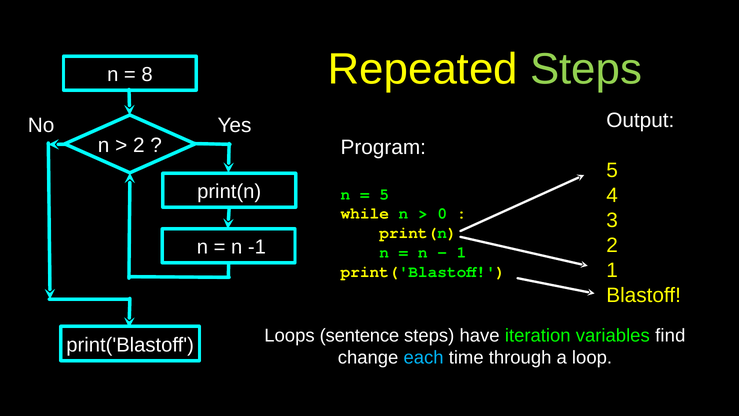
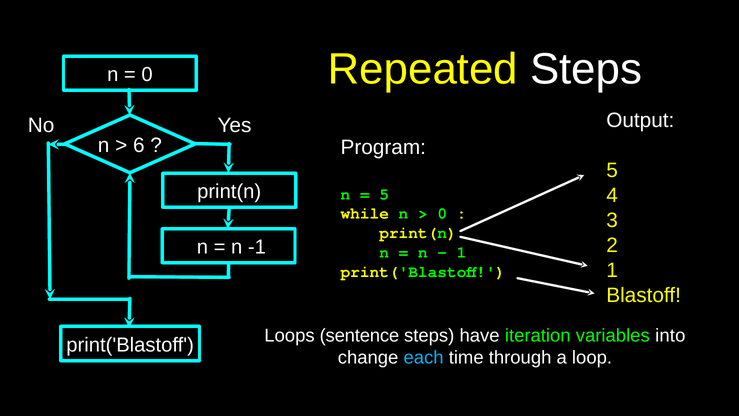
Steps colour: light green -> white (586, 69)
8: 8 -> 0 (147, 74)
2: 2 -> 6 (139, 145)
find: find -> into (670, 335)
